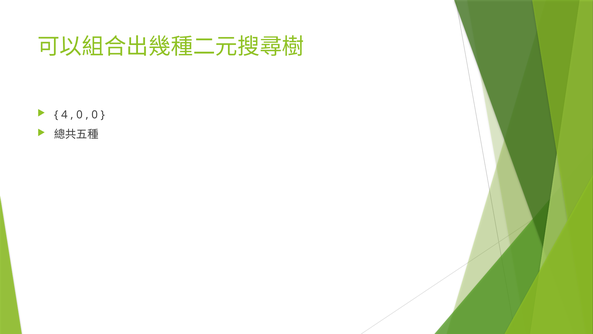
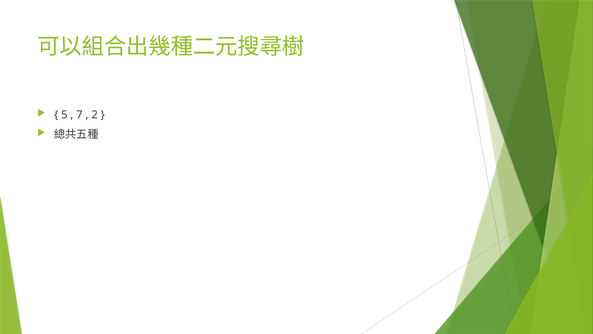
4: 4 -> 5 (64, 115)
0: 0 -> 7 (79, 115)
0: 0 -> 2 (95, 115)
